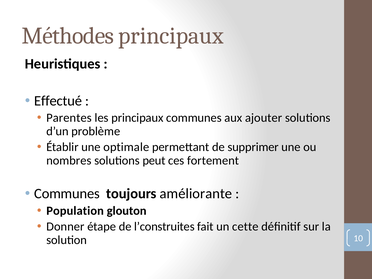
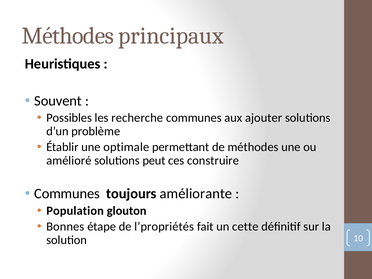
Effectué: Effectué -> Souvent (58, 101)
Parentes: Parentes -> Possibles (69, 118)
les principaux: principaux -> recherche (137, 118)
de supprimer: supprimer -> méthodes (253, 147)
nombres: nombres -> amélioré (69, 160)
fortement: fortement -> construire (213, 160)
Donner: Donner -> Bonnes (65, 227)
l’construites: l’construites -> l’propriétés (164, 227)
